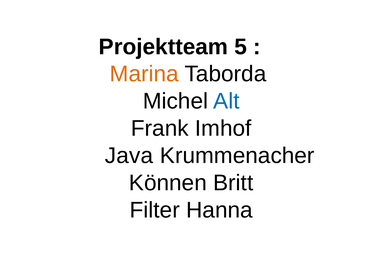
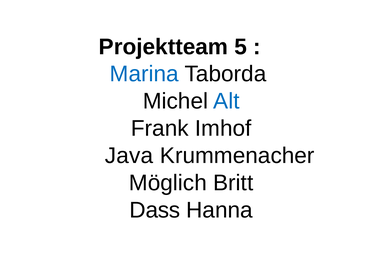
Marina colour: orange -> blue (144, 74)
Können: Können -> Möglich (168, 183)
Filter: Filter -> Dass (155, 210)
